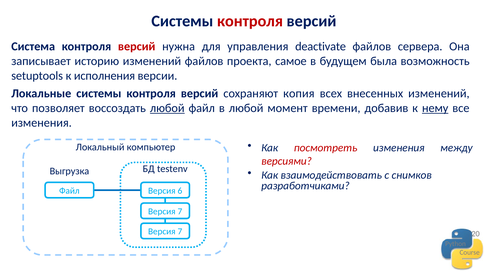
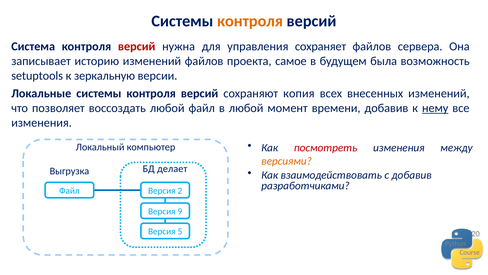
контроля colour: red -> orange (250, 21)
deactivate: deactivate -> сохраняет (321, 46)
исполнения: исполнения -> зеркальную (105, 76)
любой underline: present -> none (167, 108)
версиями colour: red -> orange (287, 161)
testenv: testenv -> делает (172, 169)
с снимков: снимков -> добавив (412, 175)
6: 6 -> 2 (180, 190)
7: 7 -> 9 (180, 211)
7: 7 -> 5 (180, 231)
